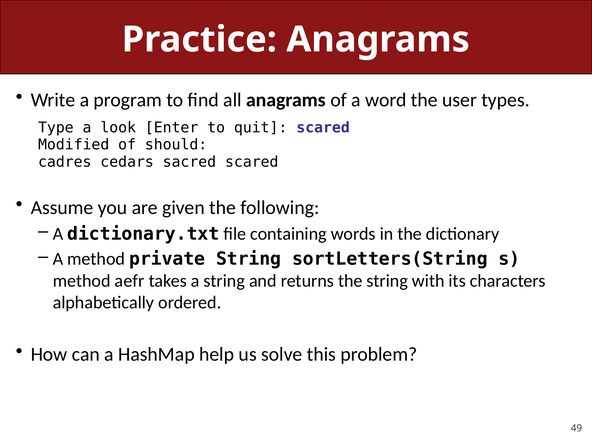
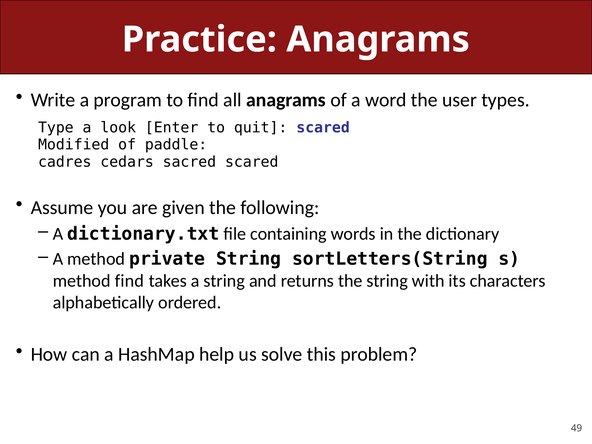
should: should -> paddle (176, 145)
method aefr: aefr -> find (130, 281)
